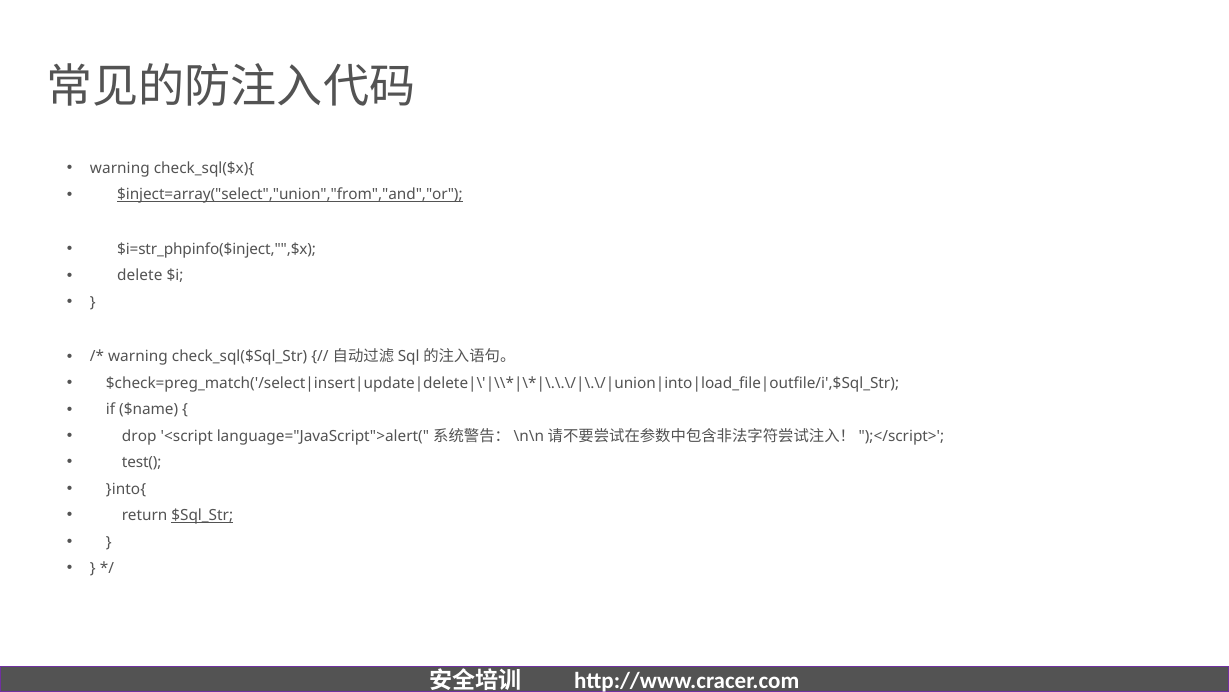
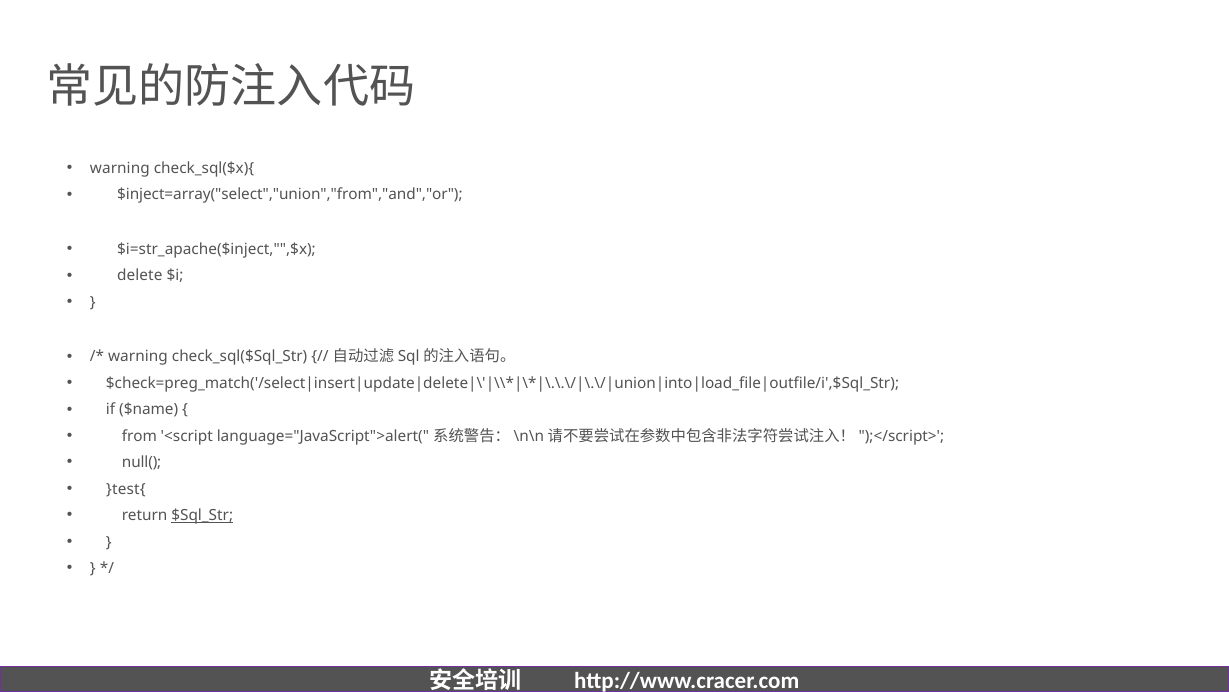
$inject=array("select","union","from","and","or underline: present -> none (290, 195)
$i=str_phpinfo($inject,"",$x: $i=str_phpinfo($inject,"",$x -> $i=str_apache($inject,"",$x (217, 249)
drop: drop -> from (139, 436)
test(: test( -> null( (142, 462)
}into{: }into{ -> }test{ (126, 489)
